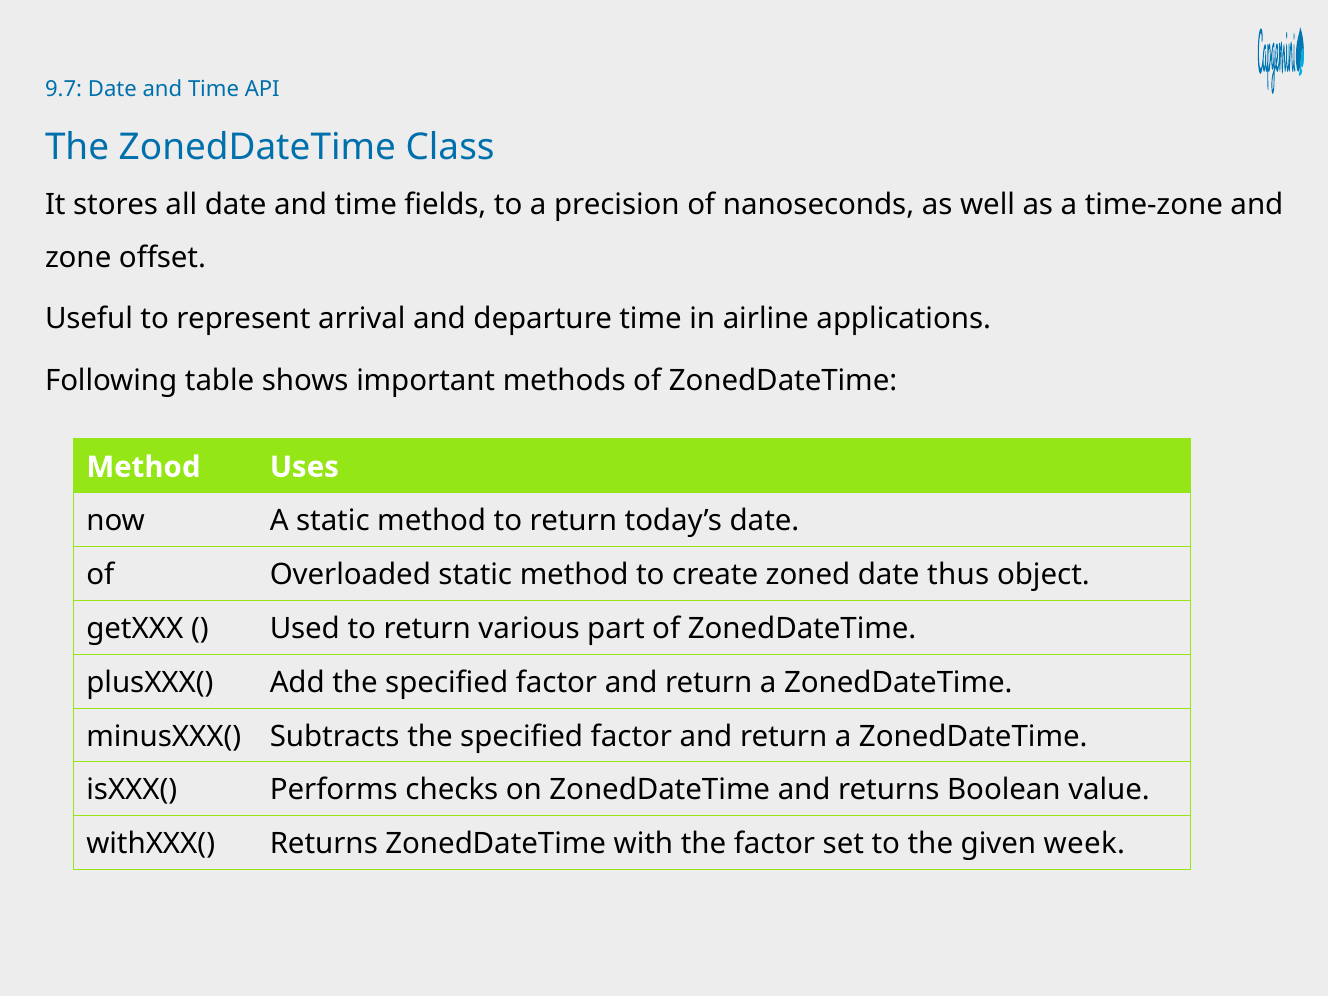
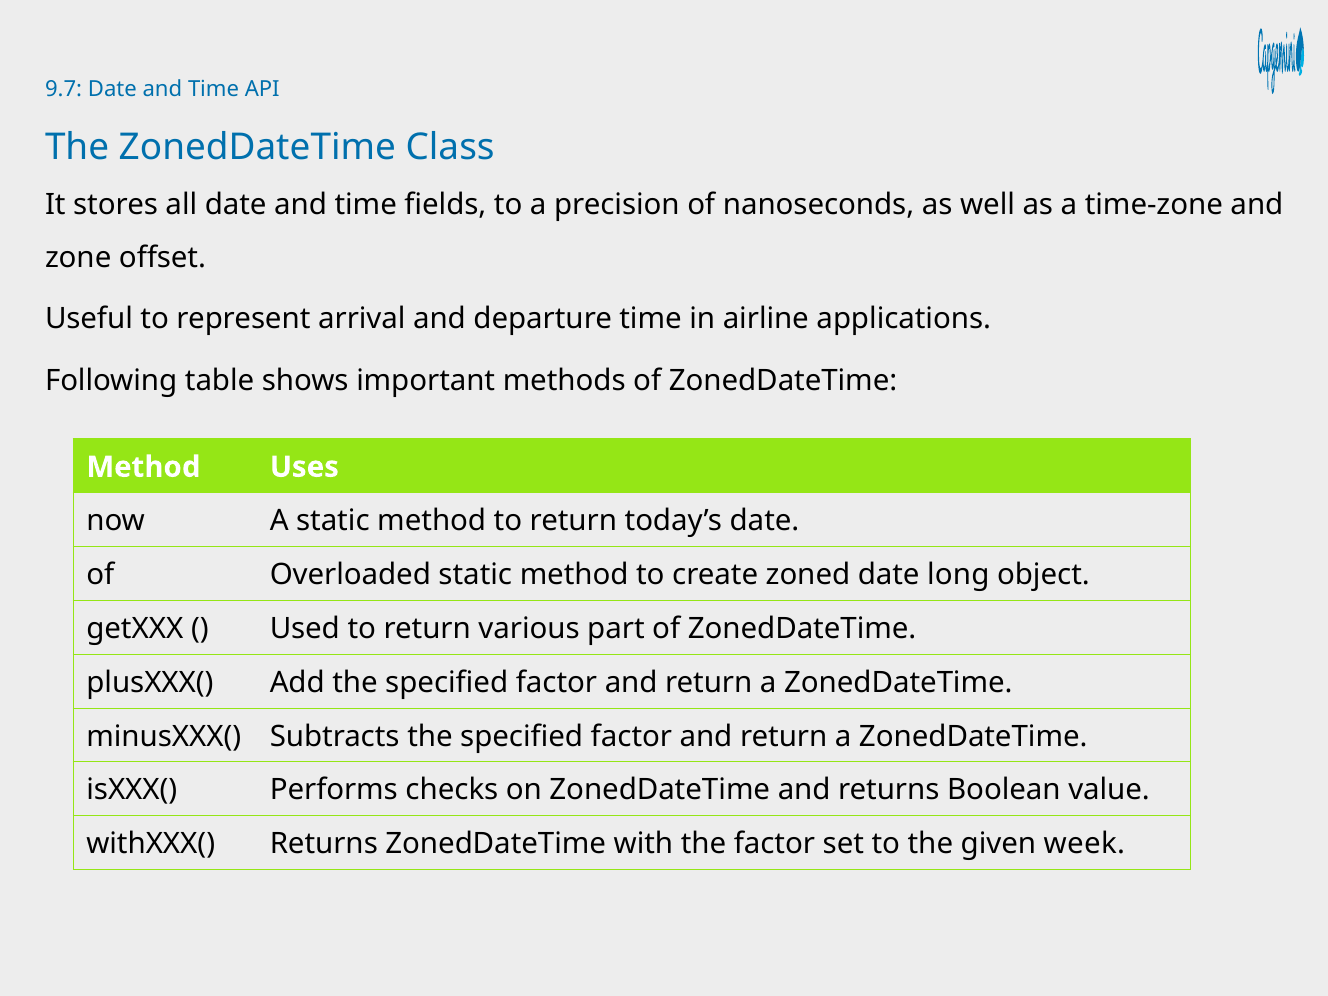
thus: thus -> long (958, 575)
